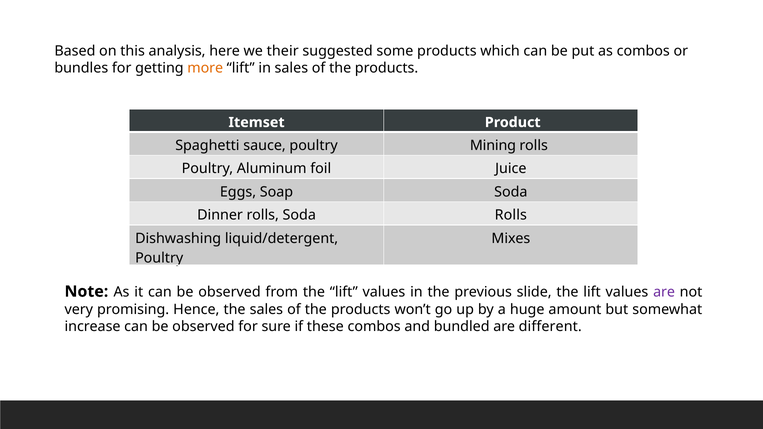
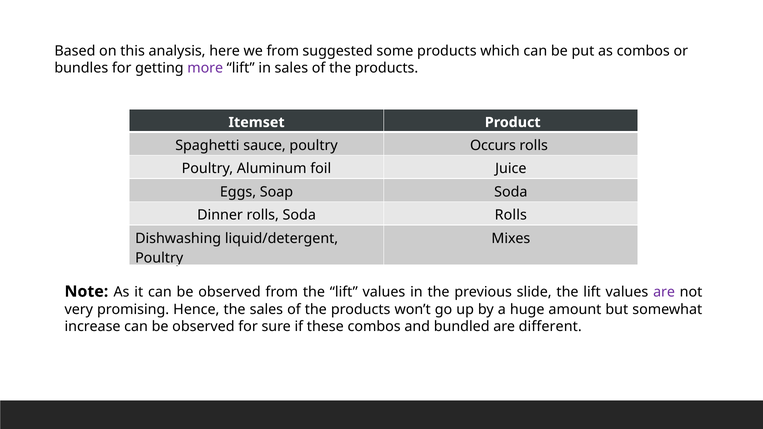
we their: their -> from (283, 51)
more colour: orange -> purple (205, 68)
Mining: Mining -> Occurs (493, 146)
